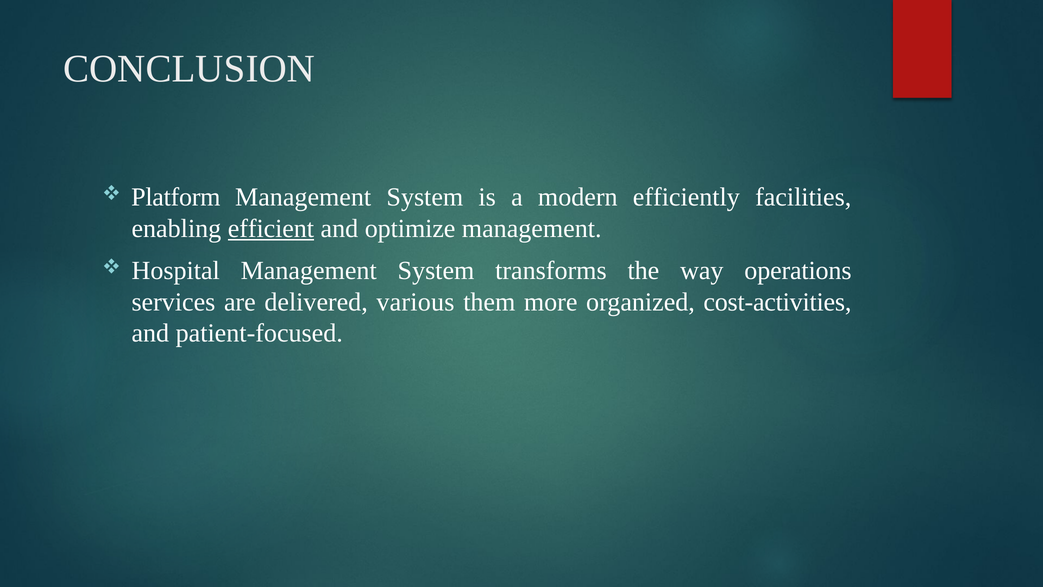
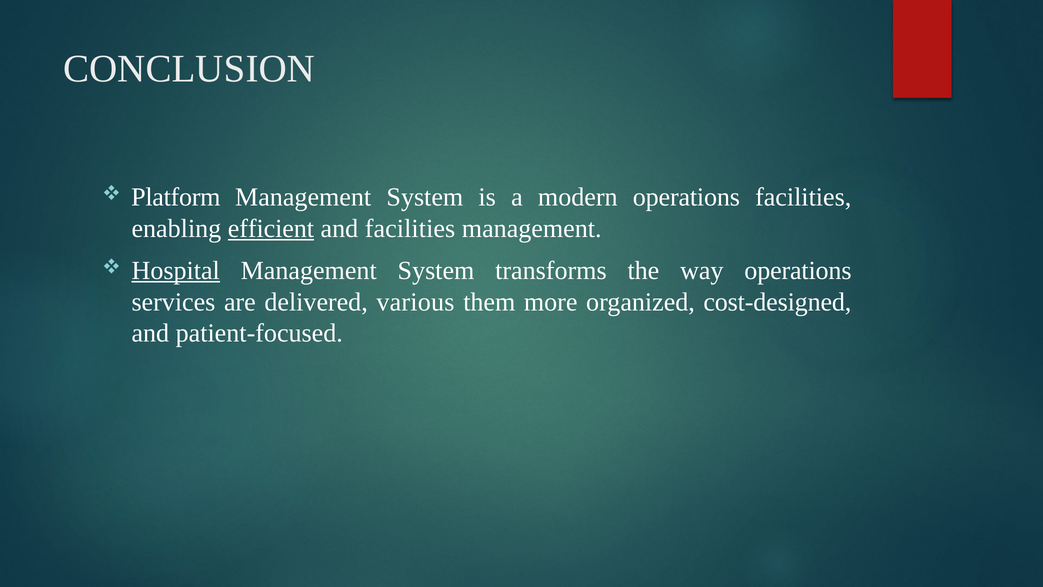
modern efficiently: efficiently -> operations (686, 197)
and optimize: optimize -> facilities (410, 228)
Hospital underline: none -> present (176, 270)
cost-activities: cost-activities -> cost-designed (777, 302)
